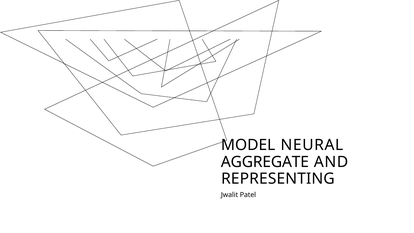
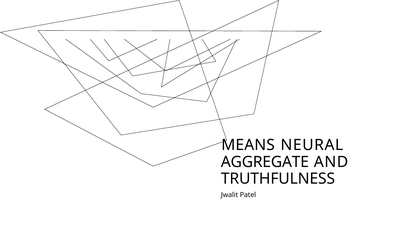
MODEL: MODEL -> MEANS (248, 145)
REPRESENTING: REPRESENTING -> TRUTHFULNESS (278, 179)
